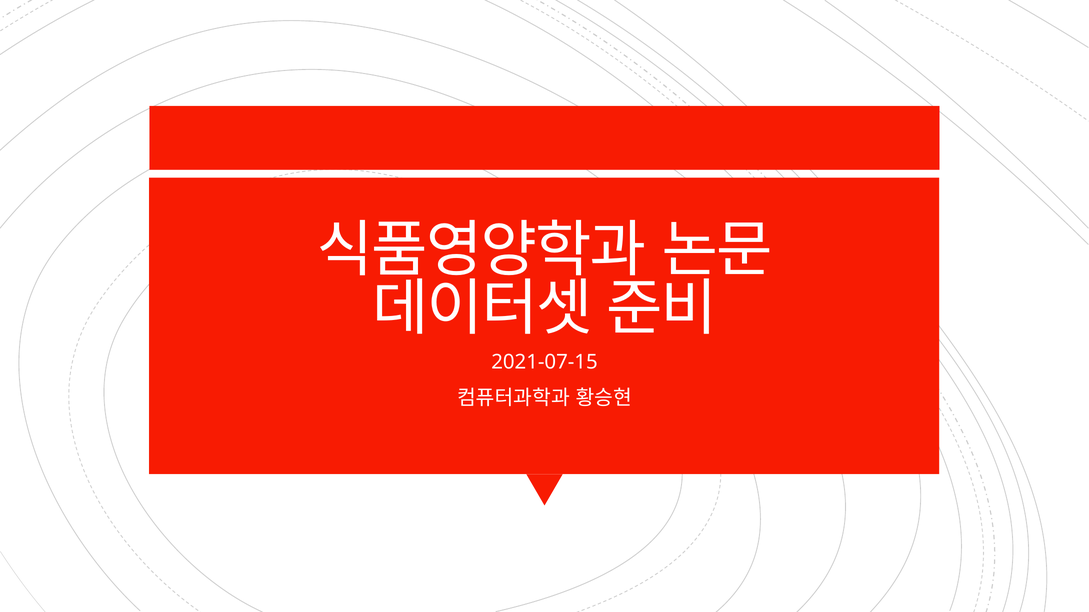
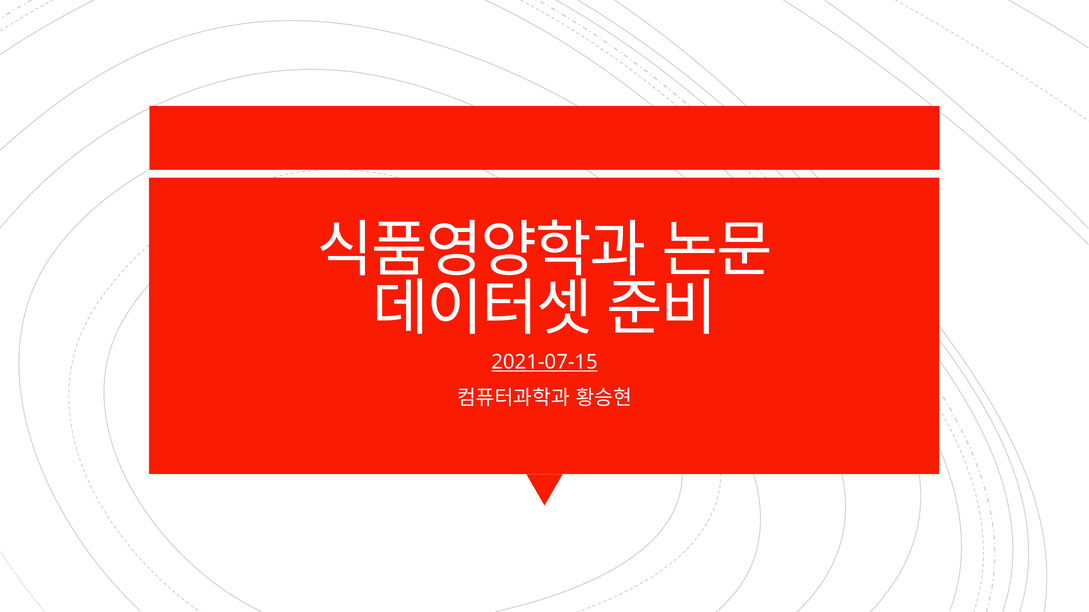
2021-07-15 underline: none -> present (544, 363)
